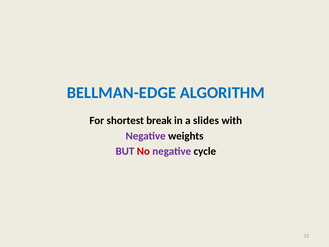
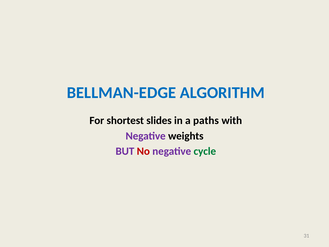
break: break -> slides (159, 120)
slides: slides -> paths (206, 120)
cycle colour: black -> green (205, 151)
